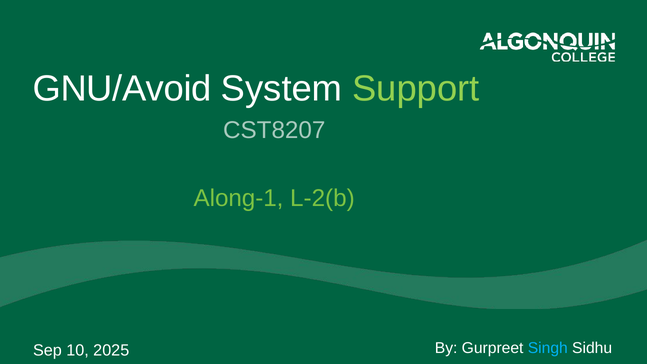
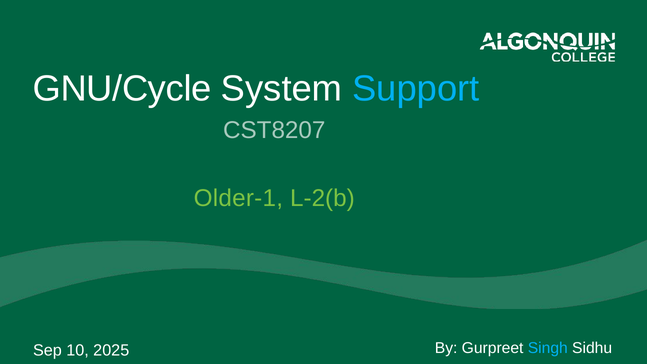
GNU/Avoid: GNU/Avoid -> GNU/Cycle (122, 89)
Support colour: light green -> light blue (416, 89)
Along-1: Along-1 -> Older-1 (238, 198)
